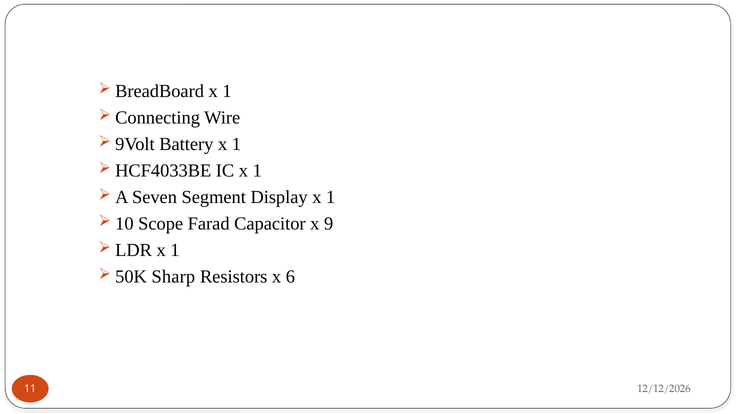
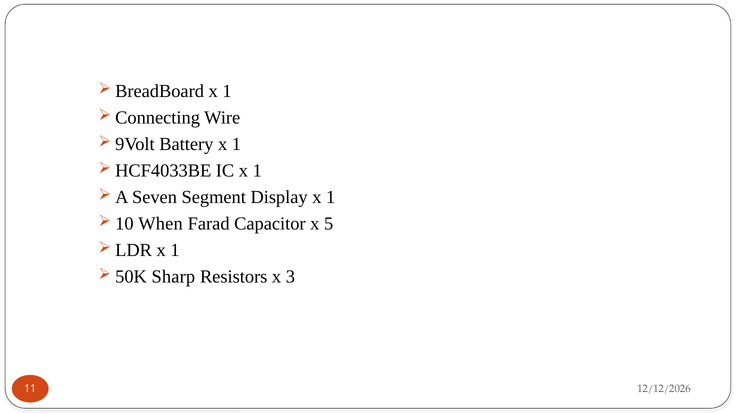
Scope: Scope -> When (161, 224)
9: 9 -> 5 (329, 224)
6: 6 -> 3 (290, 277)
